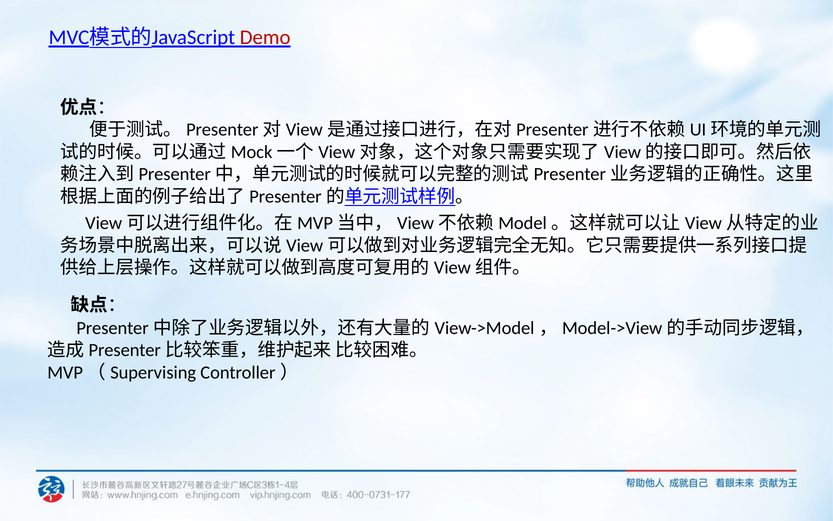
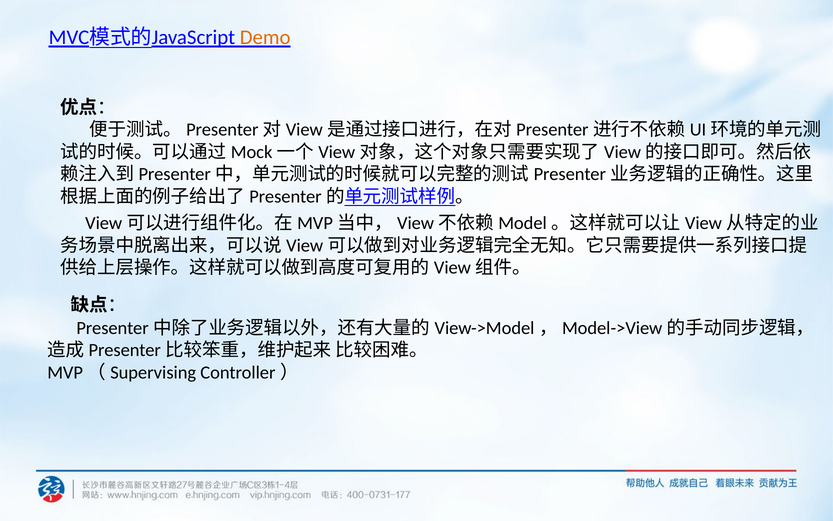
Demo colour: red -> orange (265, 38)
